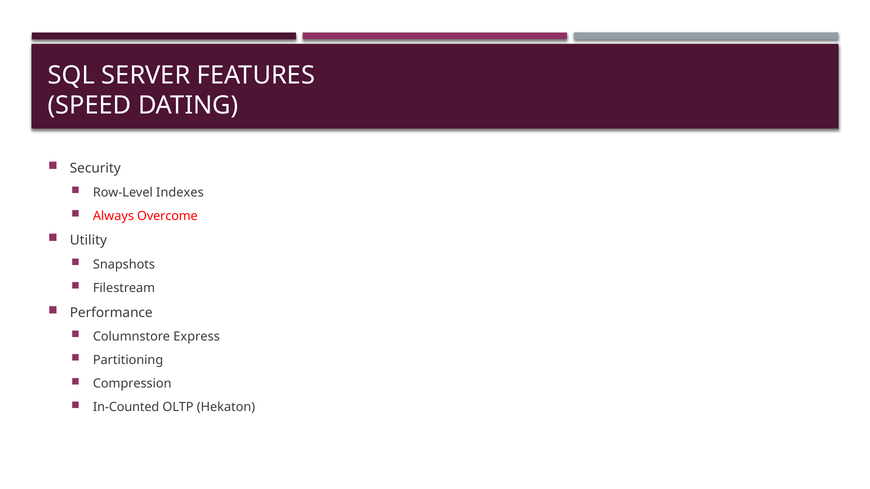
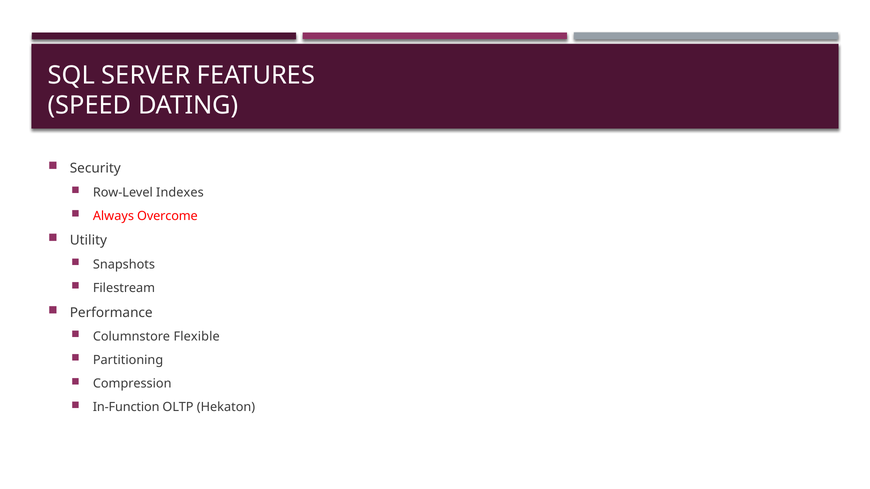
Express: Express -> Flexible (197, 337)
In-Counted: In-Counted -> In-Function (126, 408)
